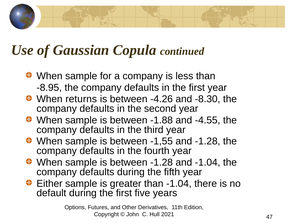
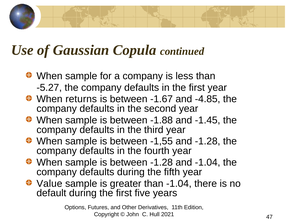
-8.95: -8.95 -> -5.27 (49, 87)
-4.26: -4.26 -> -1.67 (162, 99)
-8.30: -8.30 -> -4.85 (208, 99)
-4.55: -4.55 -> -1.45 (208, 120)
Either: Either -> Value (49, 183)
